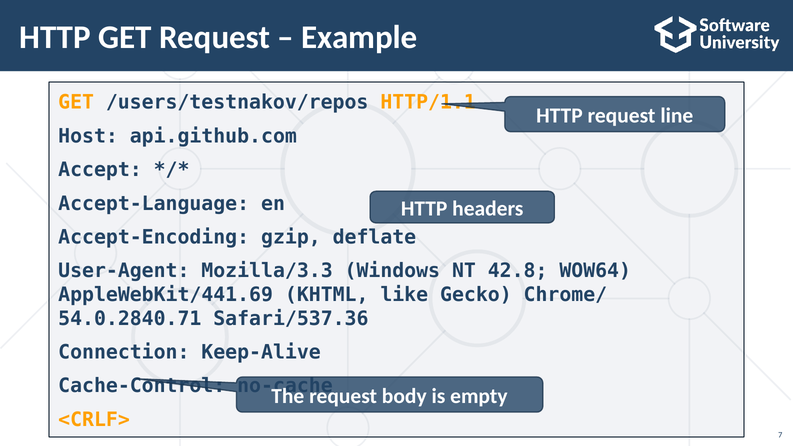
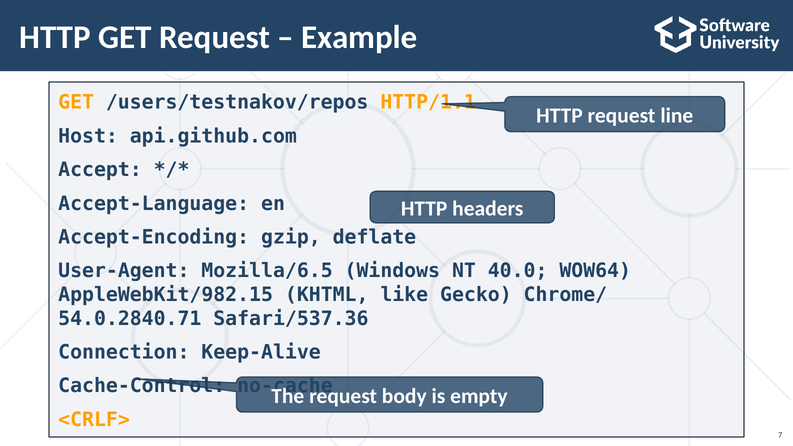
Mozilla/3.3: Mozilla/3.3 -> Mozilla/6.5 (267, 271)
42.8: 42.8 -> 40.0 (518, 271)
AppleWebKit/441.69: AppleWebKit/441.69 -> AppleWebKit/982.15 (166, 295)
